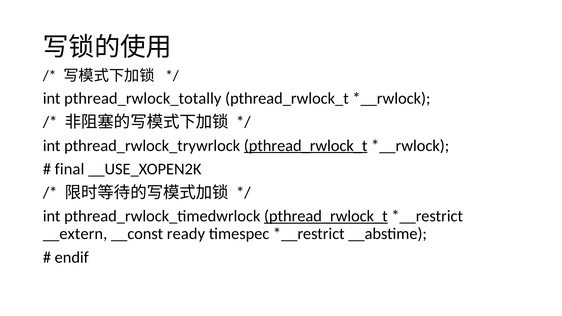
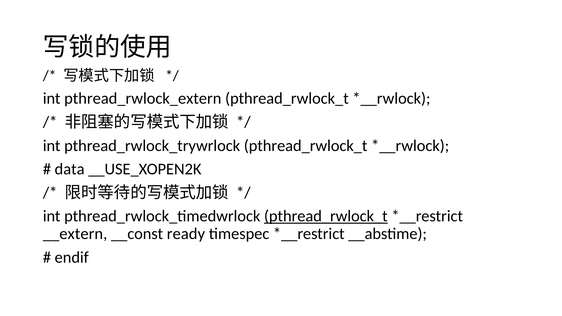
pthread_rwlock_totally: pthread_rwlock_totally -> pthread_rwlock_extern (143, 99)
pthread_rwlock_t underline: present -> none (306, 146)
final: final -> data (70, 169)
